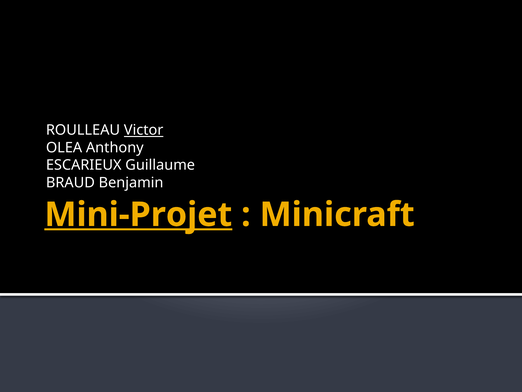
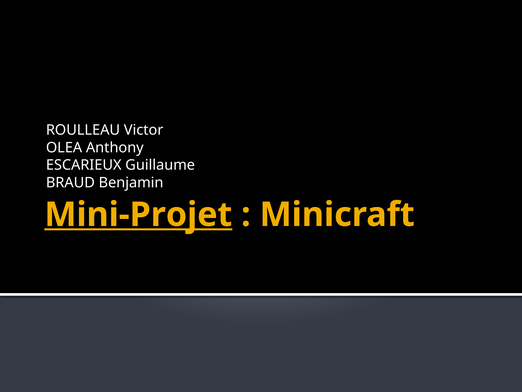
Victor underline: present -> none (144, 130)
